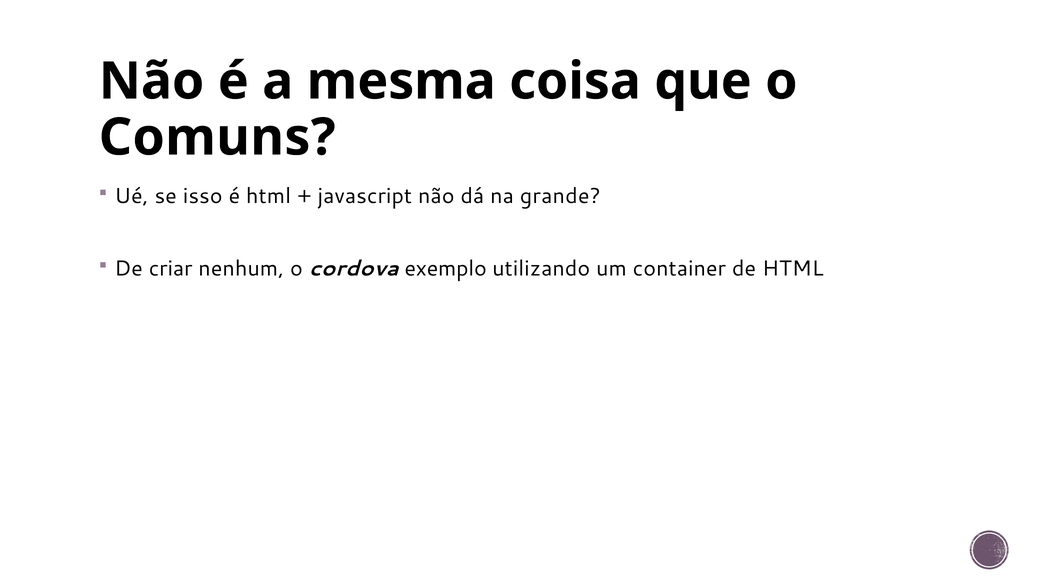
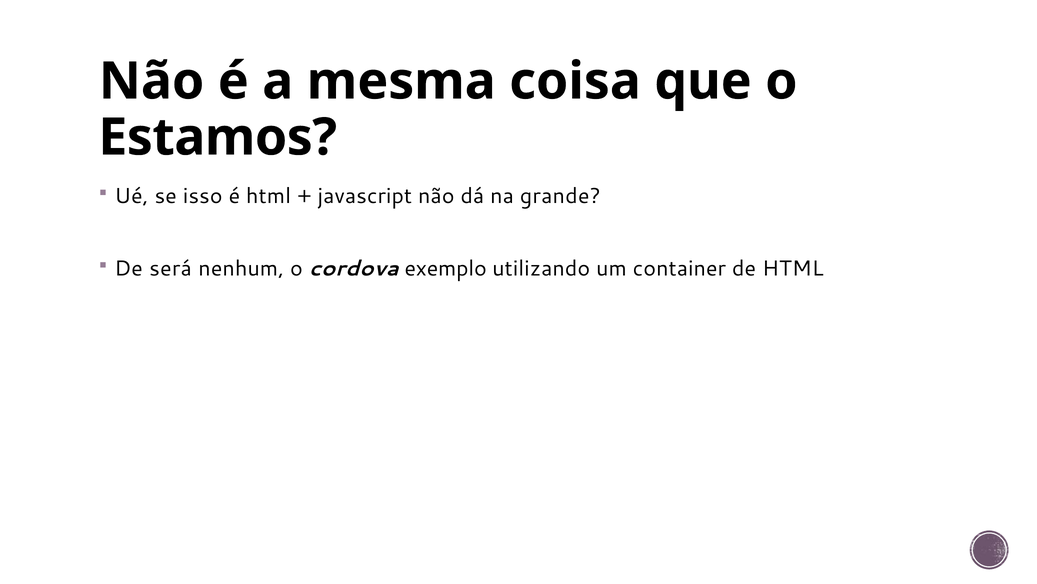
Comuns: Comuns -> Estamos (218, 137)
criar: criar -> será (170, 268)
